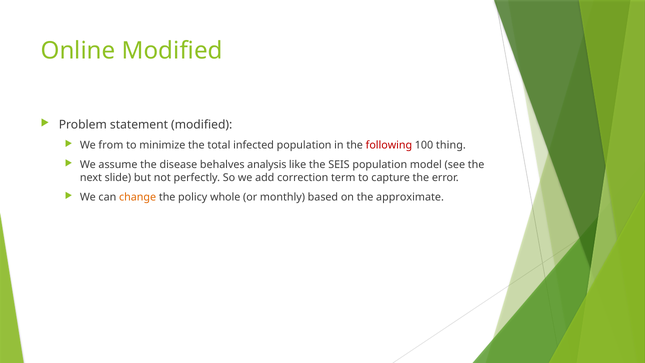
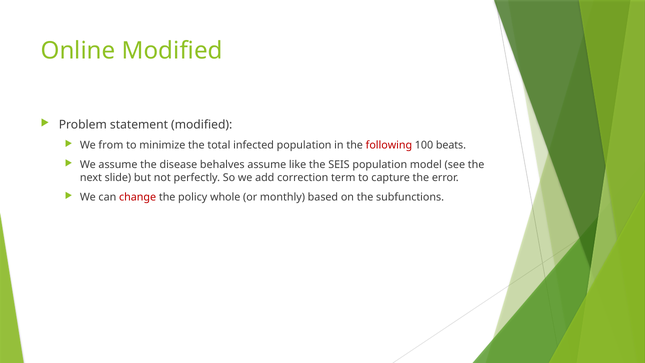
thing: thing -> beats (451, 145)
behalves analysis: analysis -> assume (267, 165)
change colour: orange -> red (138, 197)
approximate: approximate -> subfunctions (410, 197)
